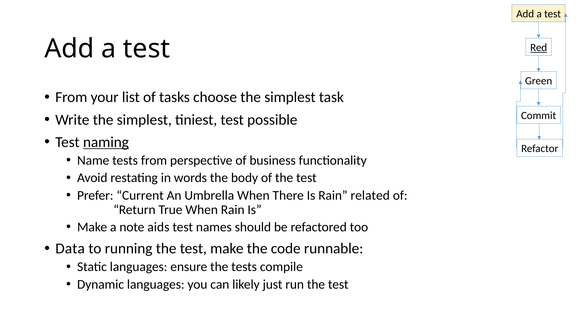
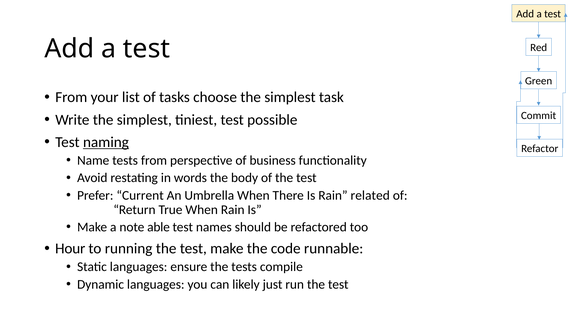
Red underline: present -> none (539, 48)
aids: aids -> able (159, 227)
Data: Data -> Hour (70, 249)
